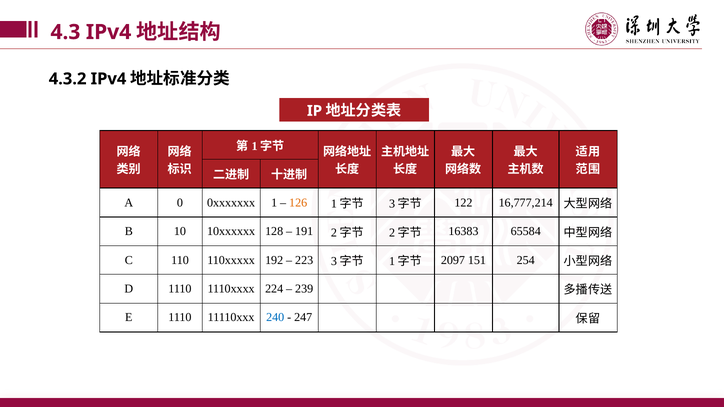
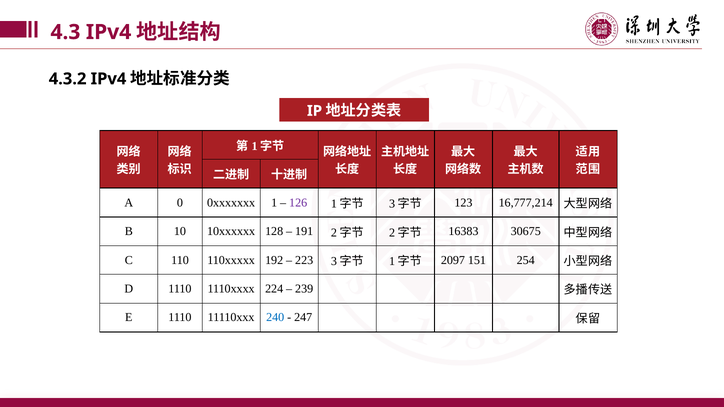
126 colour: orange -> purple (298, 203)
122: 122 -> 123 (463, 203)
65584: 65584 -> 30675 (526, 232)
